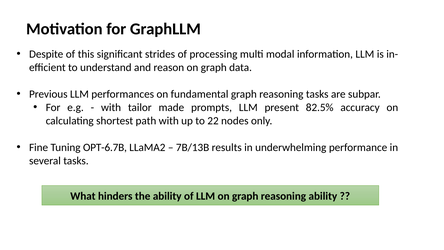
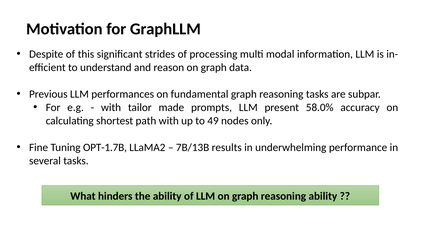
82.5%: 82.5% -> 58.0% (320, 107)
22: 22 -> 49 (213, 121)
OPT-6.7B: OPT-6.7B -> OPT-1.7B (105, 147)
